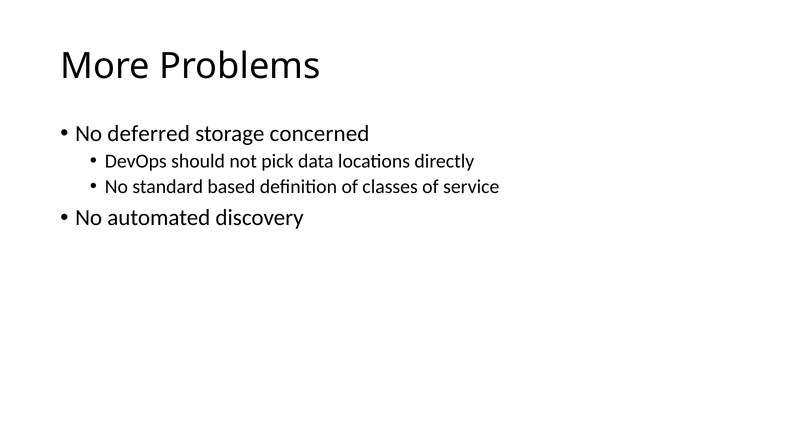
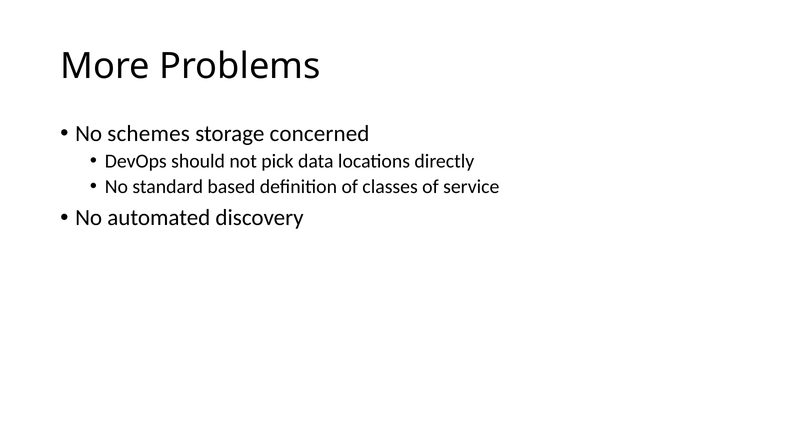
deferred: deferred -> schemes (149, 134)
